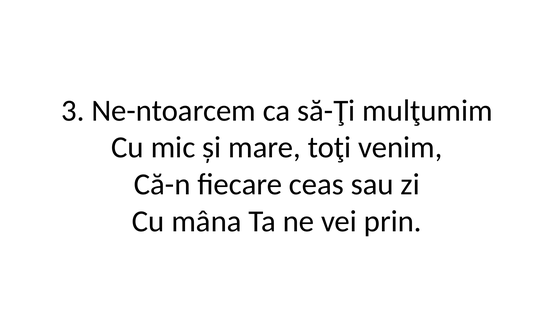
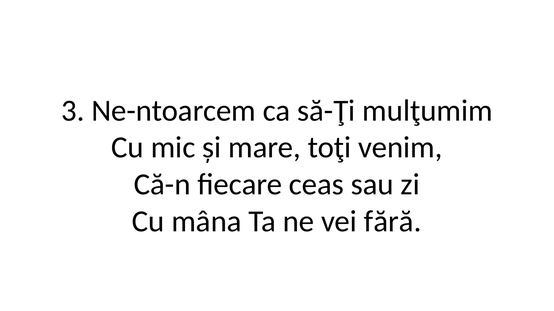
prin: prin -> fără (393, 222)
